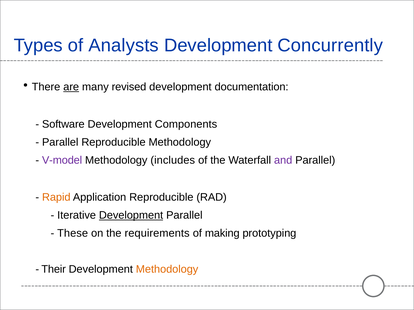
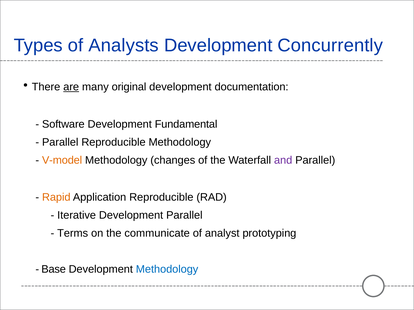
revised: revised -> original (129, 87)
Components: Components -> Fundamental (186, 124)
V-model colour: purple -> orange (62, 160)
includes: includes -> changes (173, 160)
Development underline: present -> none (131, 216)
These: These -> Terms (73, 234)
requirements: requirements -> communicate (157, 234)
making: making -> analyst (222, 234)
Their: Their -> Base (54, 270)
Methodology colour: orange -> blue (167, 270)
